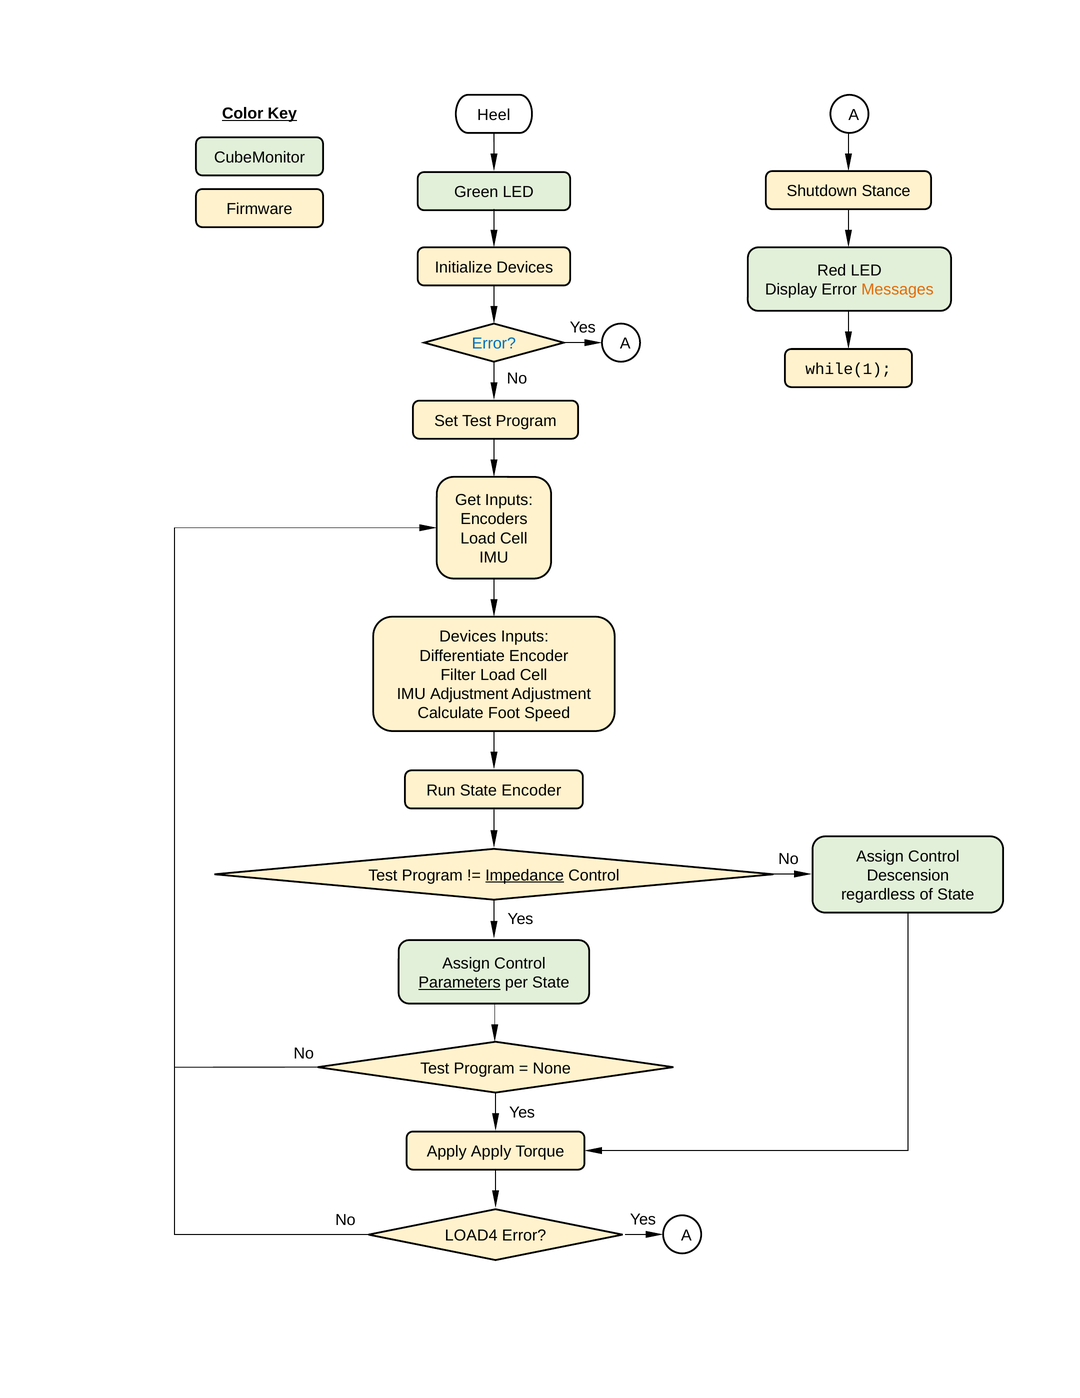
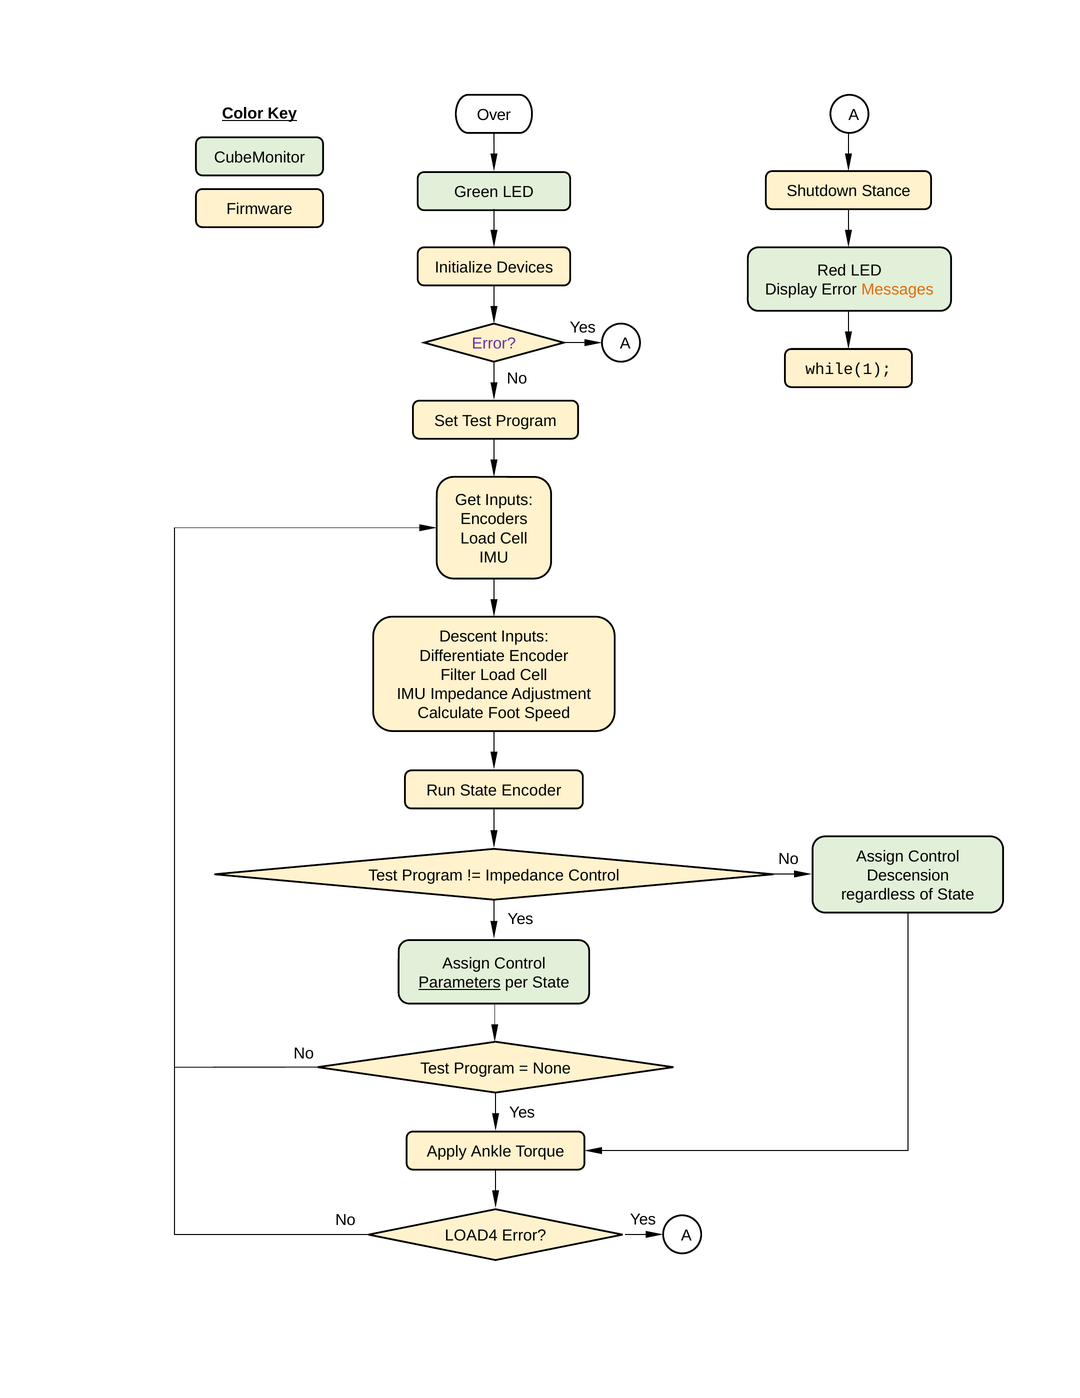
Heel: Heel -> Over (494, 115)
Error colour: blue -> purple (494, 344)
Devices: Devices -> Descent (468, 637)
IMU Adjustment: Adjustment -> Impedance (469, 694)
Impedance underline: present -> none (525, 875)
Apply Apply: Apply -> Ankle (491, 1151)
